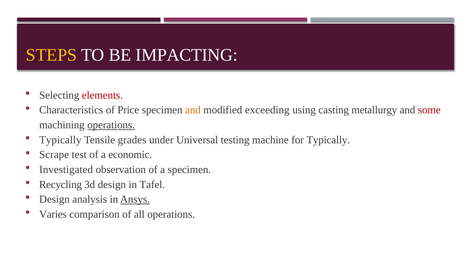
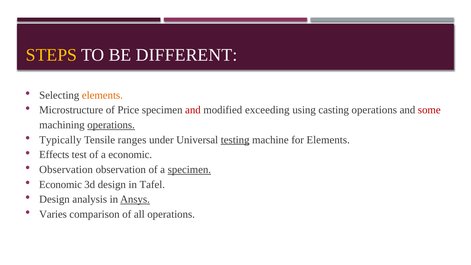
IMPACTING: IMPACTING -> DIFFERENT (187, 55)
elements colour: red -> orange (102, 95)
Characteristics: Characteristics -> Microstructure (71, 110)
and colour: orange -> red (193, 110)
casting metallurgy: metallurgy -> operations (374, 110)
grades: grades -> ranges (132, 140)
testing underline: none -> present (235, 140)
for Typically: Typically -> Elements (328, 140)
Scrape: Scrape -> Effects (54, 155)
Investigated: Investigated -> Observation (66, 170)
specimen underline: none -> present (189, 170)
Recycling: Recycling -> Economic (61, 184)
